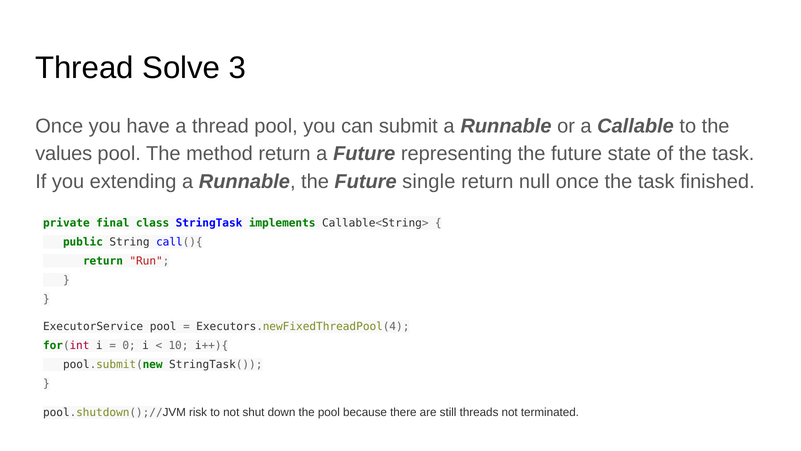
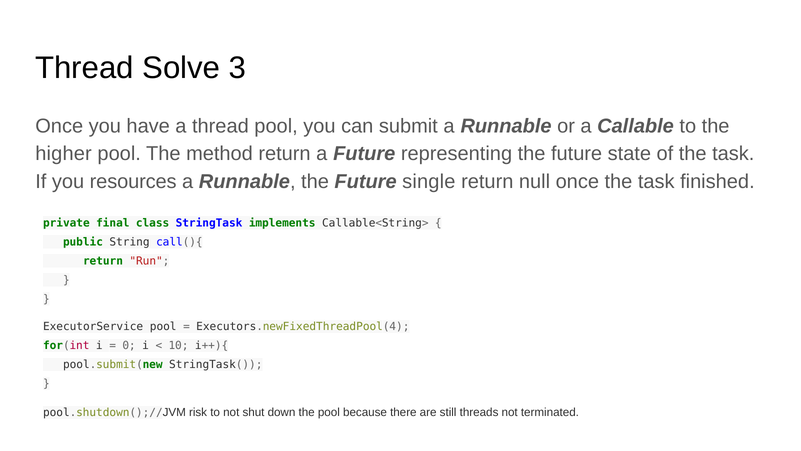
values: values -> higher (64, 154)
extending: extending -> resources (133, 181)
